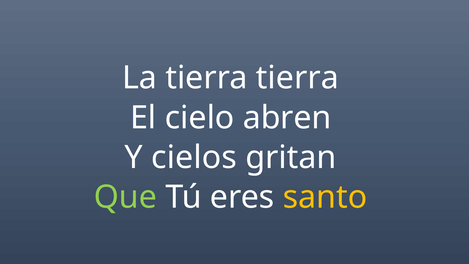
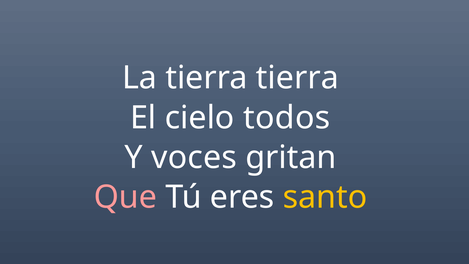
abren: abren -> todos (287, 118)
cielos: cielos -> voces (194, 157)
Que colour: light green -> pink (125, 197)
